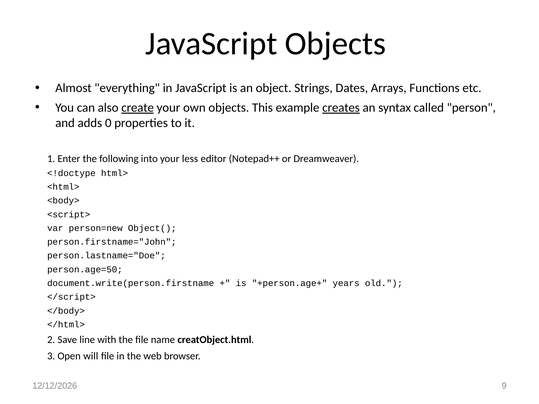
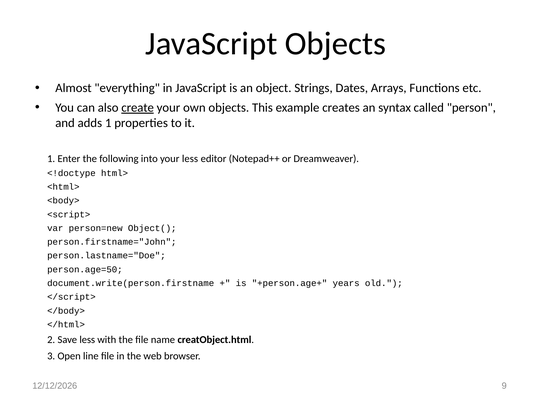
creates underline: present -> none (341, 108)
adds 0: 0 -> 1 (108, 123)
Save line: line -> less (87, 340)
will: will -> line (91, 356)
